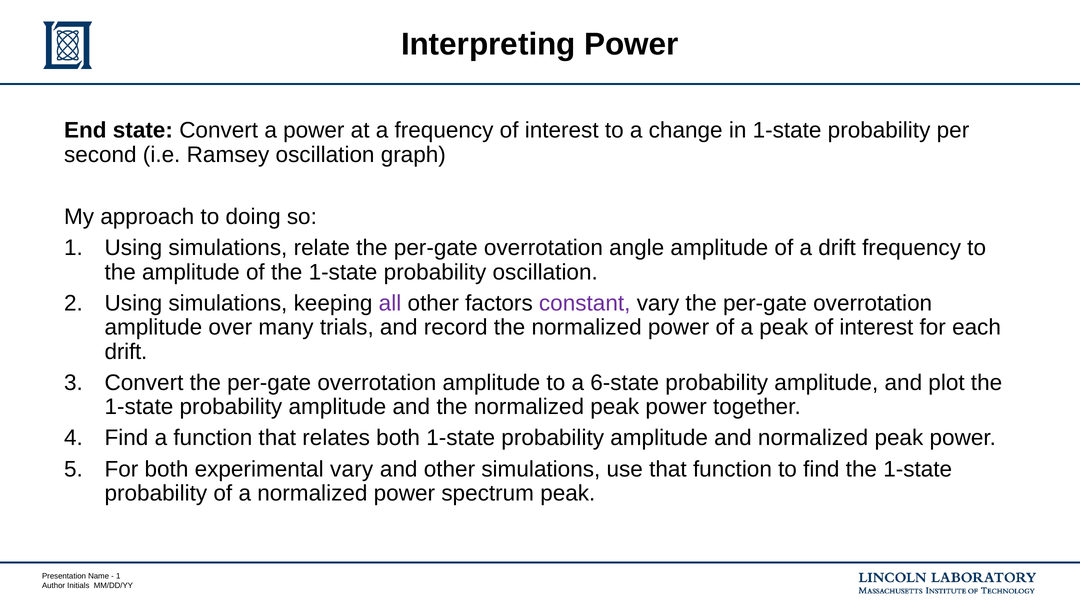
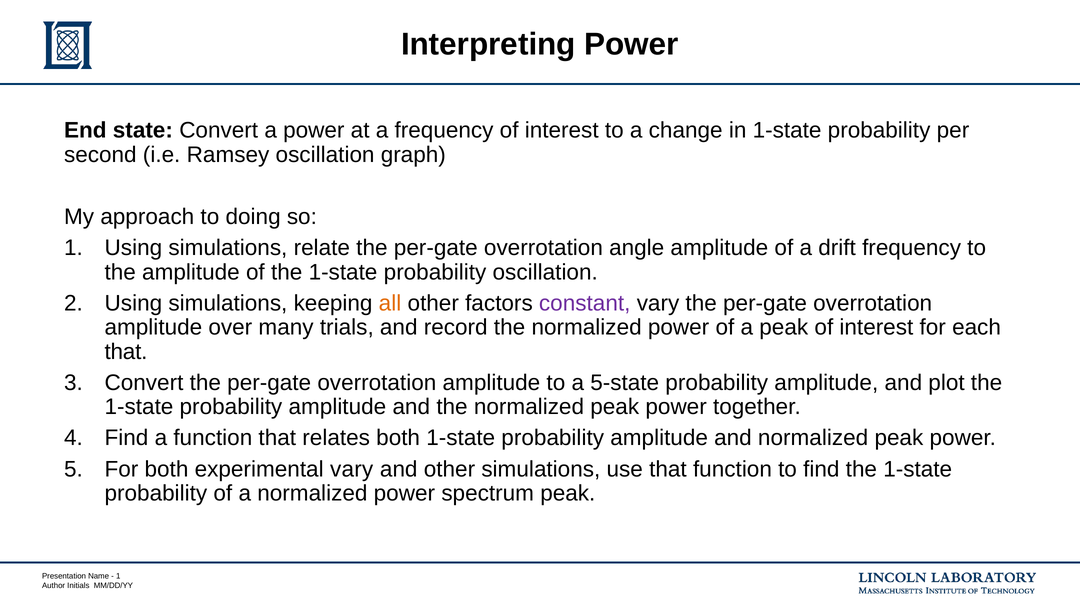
all colour: purple -> orange (390, 303)
drift: drift -> that (126, 352)
6-state: 6-state -> 5-state (625, 383)
